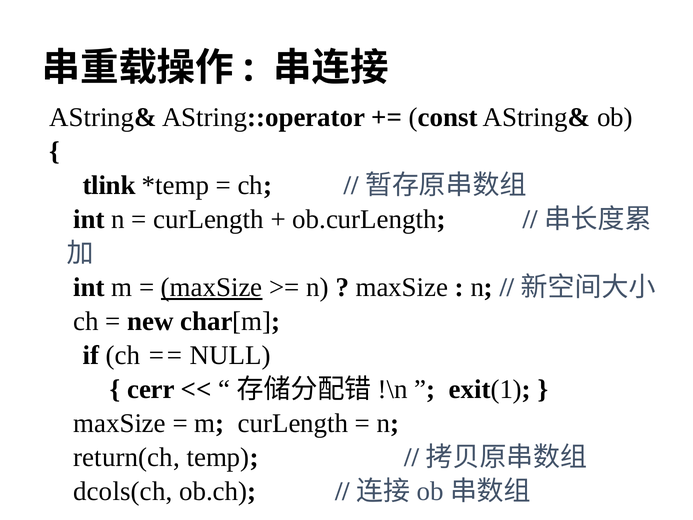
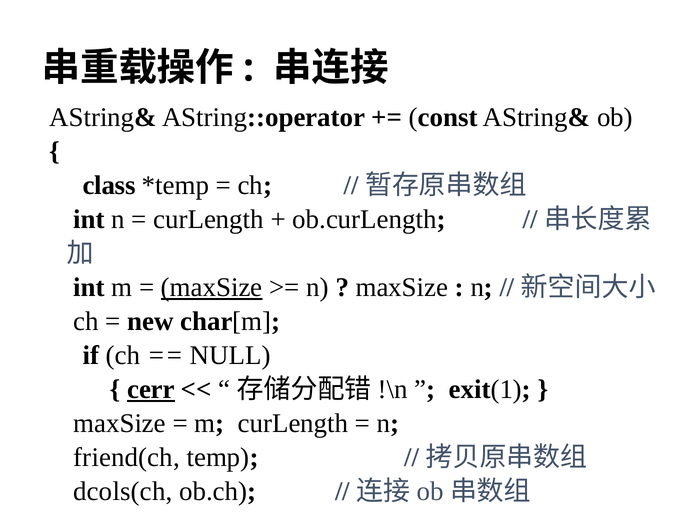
tlink: tlink -> class (109, 185)
cerr underline: none -> present (151, 389)
return(ch: return(ch -> friend(ch (127, 457)
